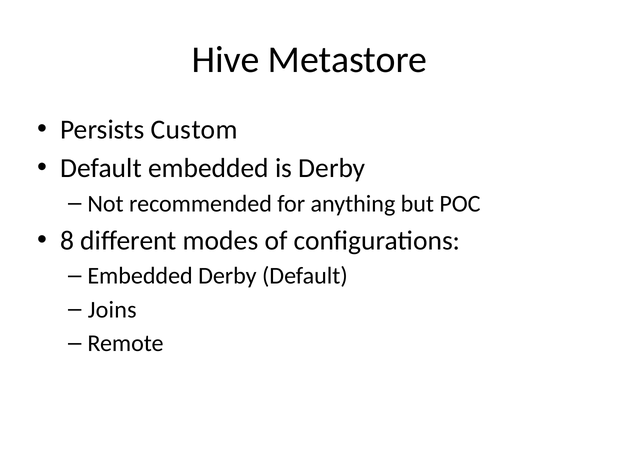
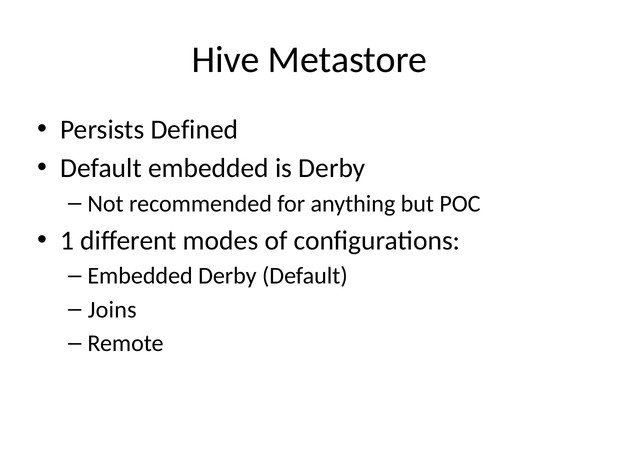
Custom: Custom -> Defined (194, 130)
8: 8 -> 1 (67, 241)
